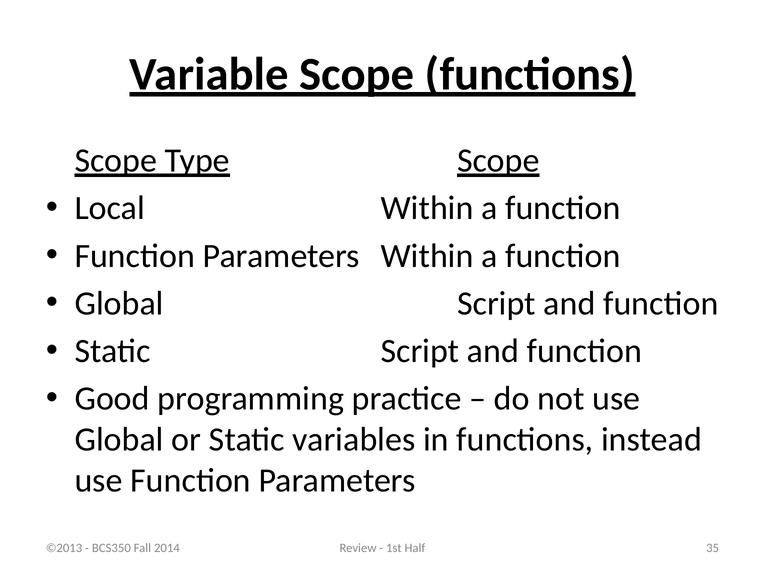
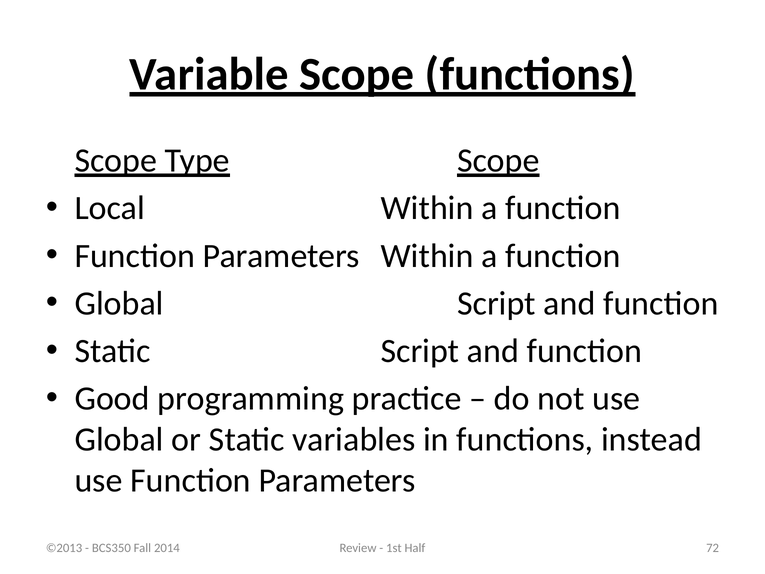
35: 35 -> 72 (713, 548)
